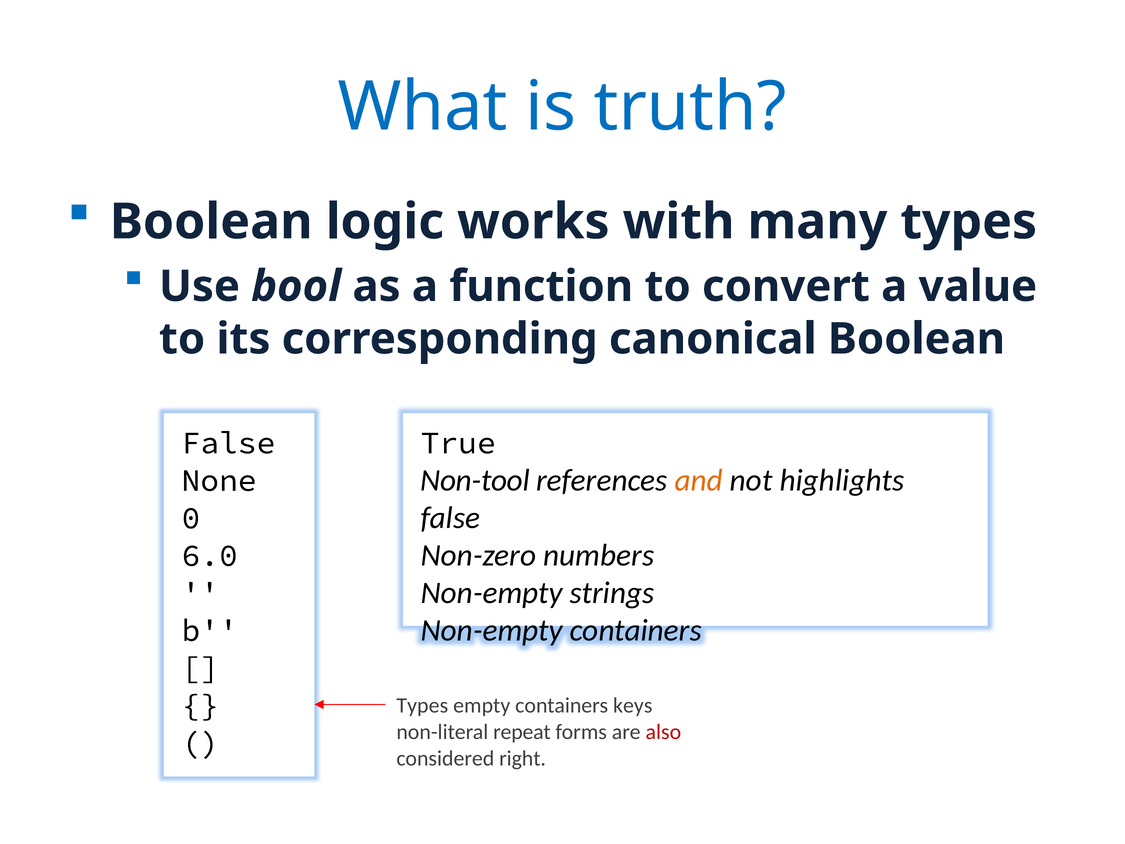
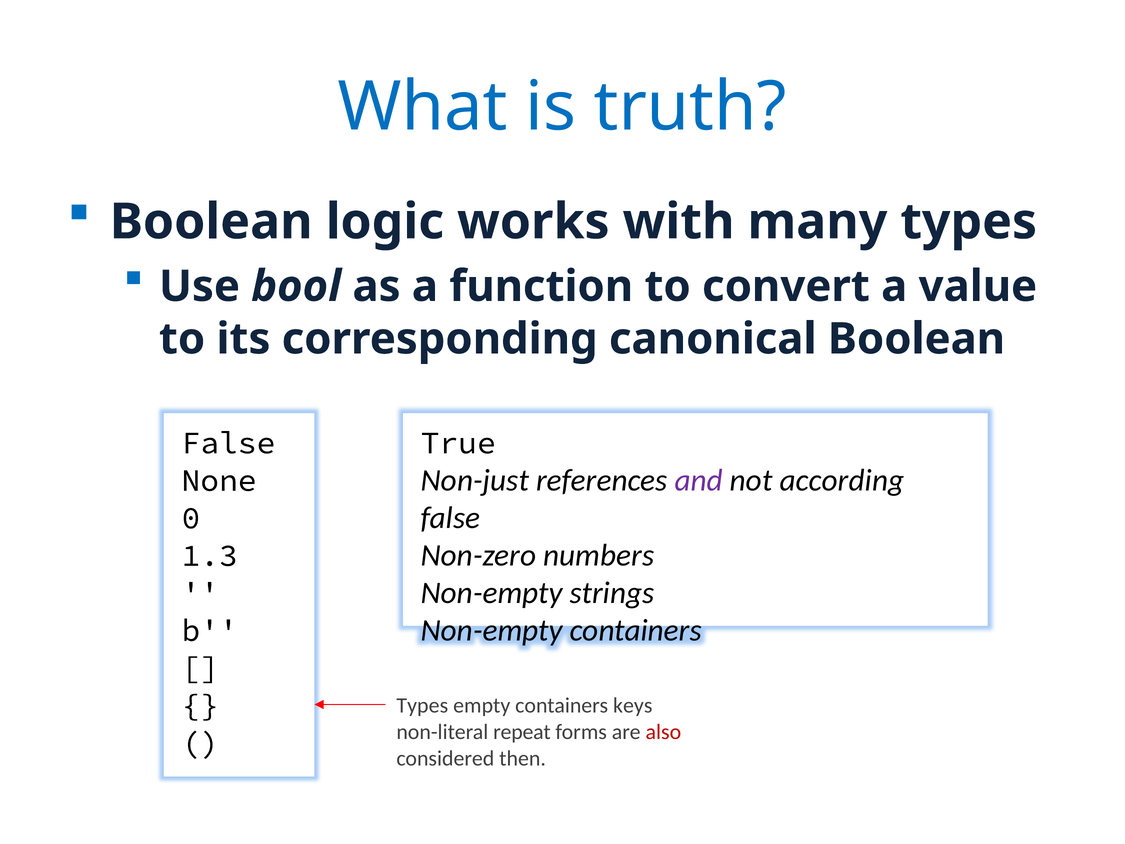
Non-tool: Non-tool -> Non-just (475, 480)
and colour: orange -> purple (699, 480)
highlights: highlights -> according (842, 480)
6.0: 6.0 -> 1.3 (210, 555)
right: right -> then (523, 758)
